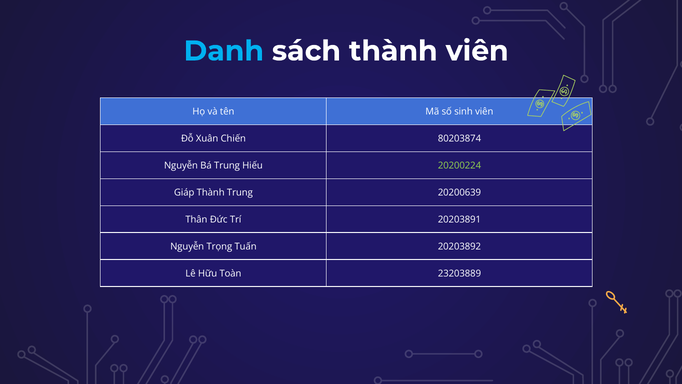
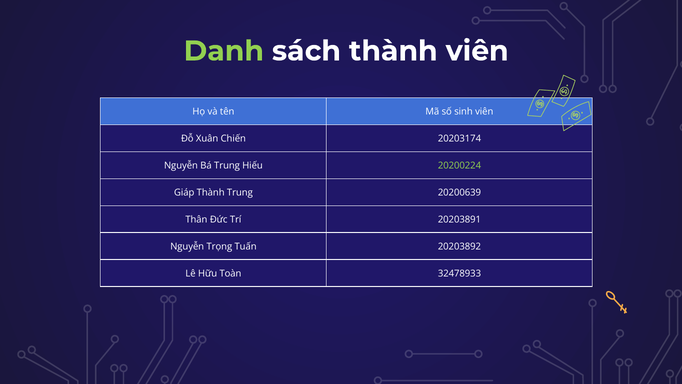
Danh colour: light blue -> light green (224, 51)
80203874: 80203874 -> 20203174 (459, 139)
23203889: 23203889 -> 32478933 (459, 273)
